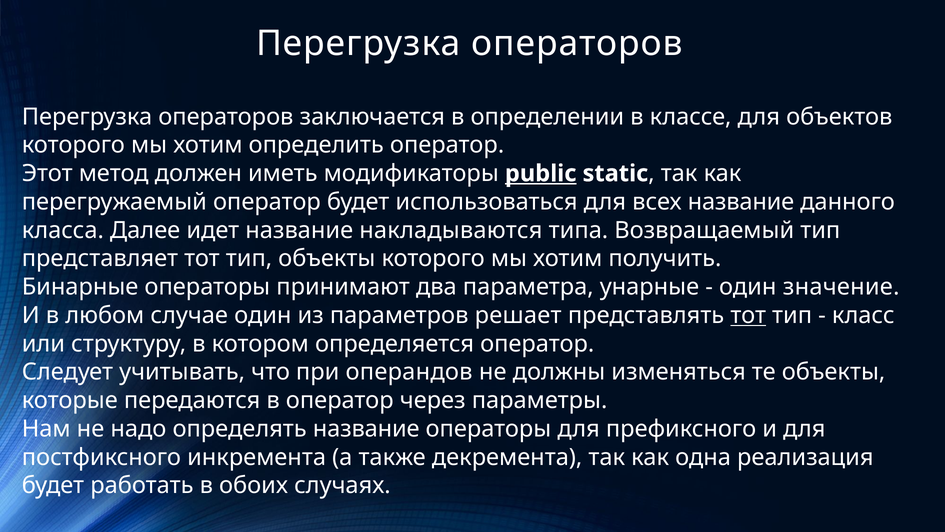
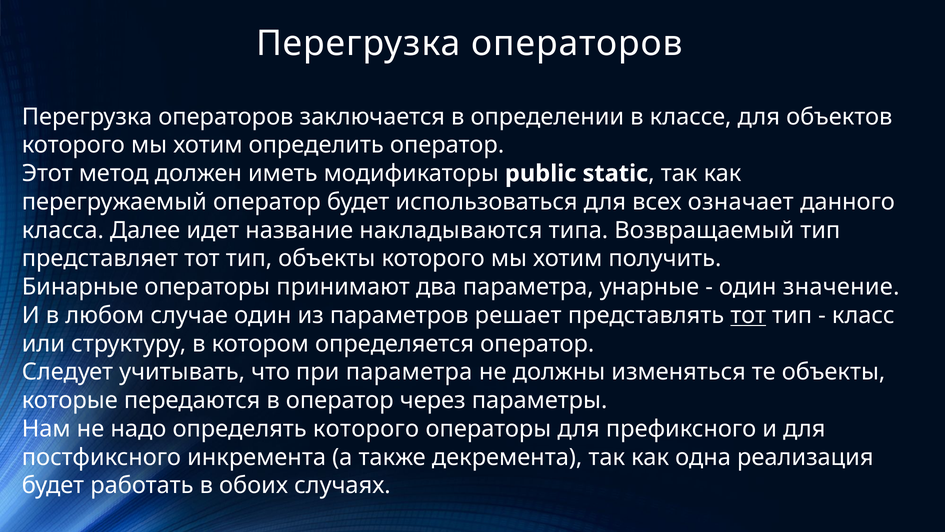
public underline: present -> none (541, 173)
всех название: название -> означает (741, 202)
при операндов: операндов -> параметра (409, 372)
определять название: название -> которого (366, 429)
